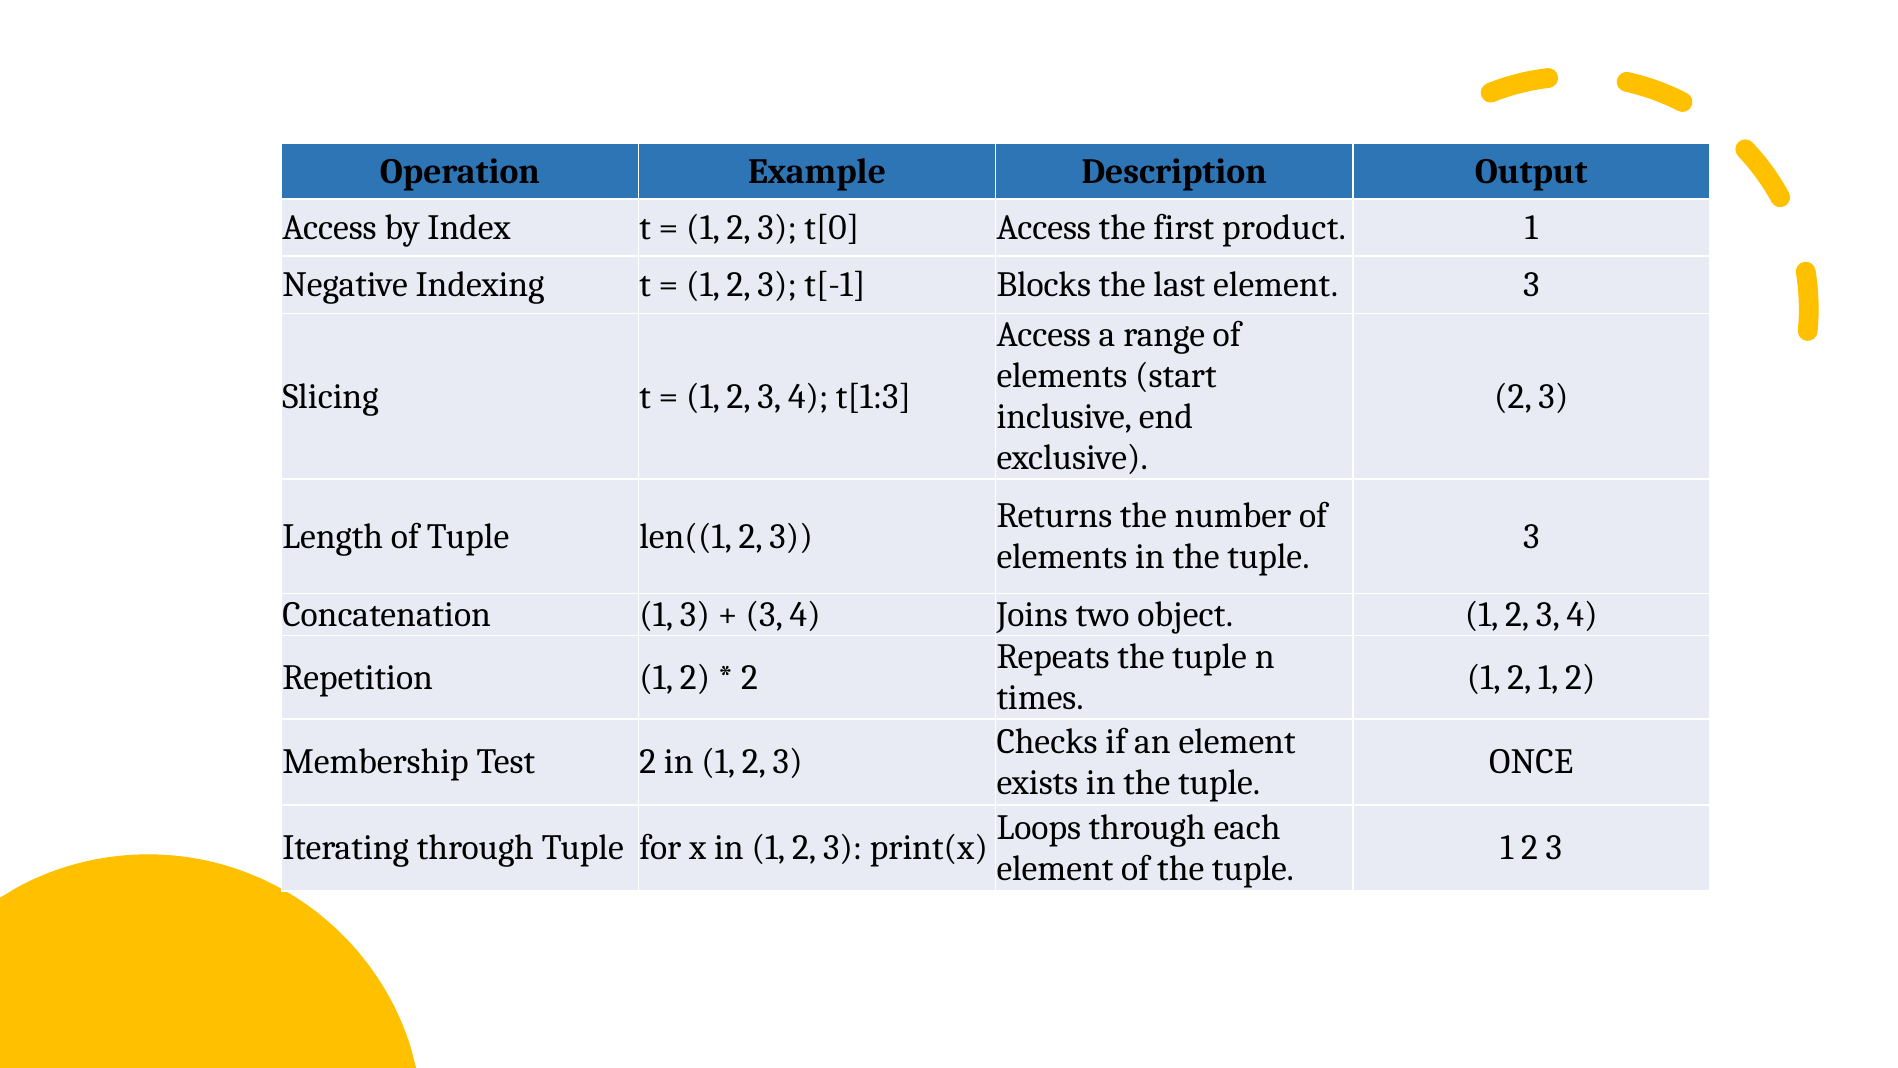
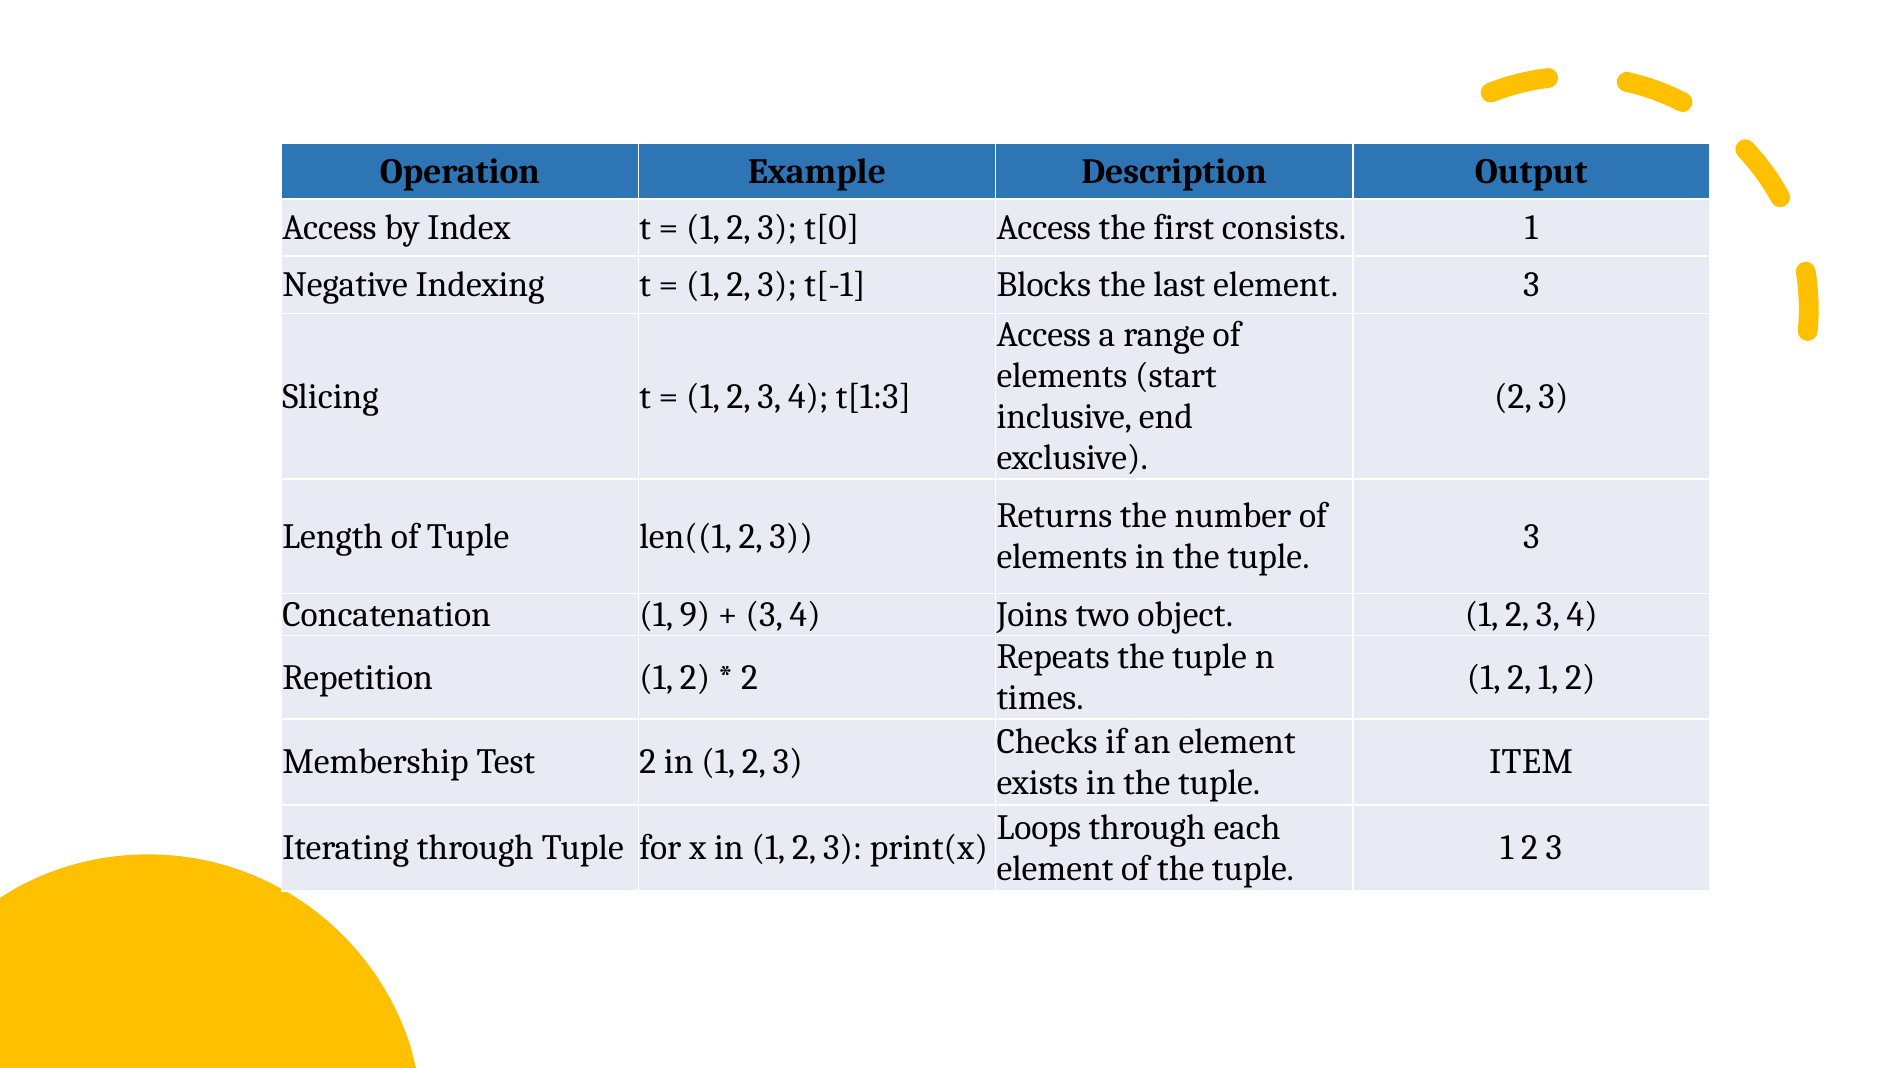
product: product -> consists (1284, 228)
1 3: 3 -> 9 (695, 615)
ONCE: ONCE -> ITEM (1531, 762)
